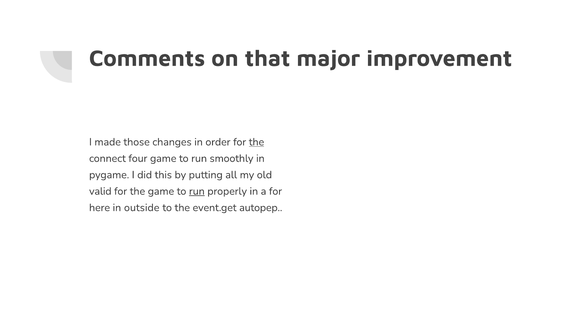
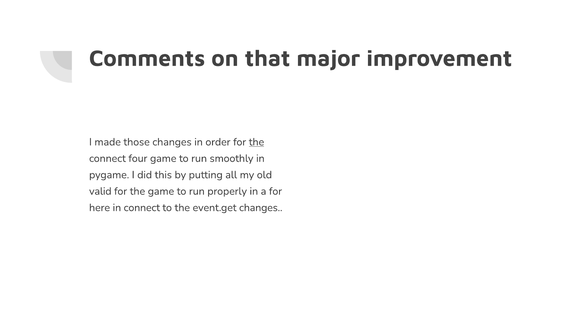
run underline: present -> none (197, 192)
in outside: outside -> connect (142, 208)
event.get autopep: autopep -> changes (261, 208)
